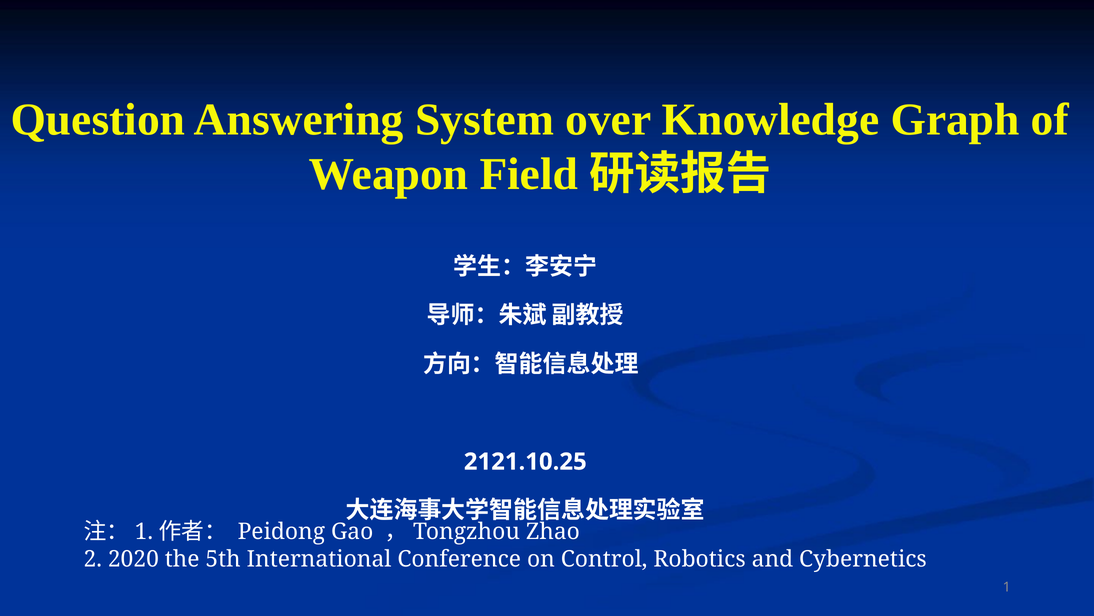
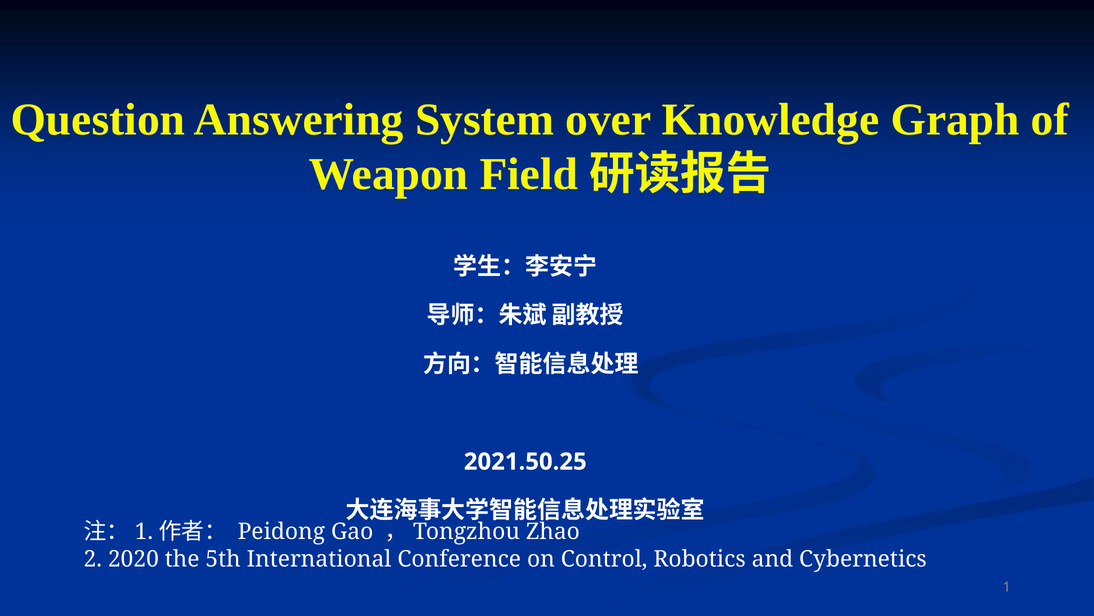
2121.10.25: 2121.10.25 -> 2021.50.25 (525, 461)
